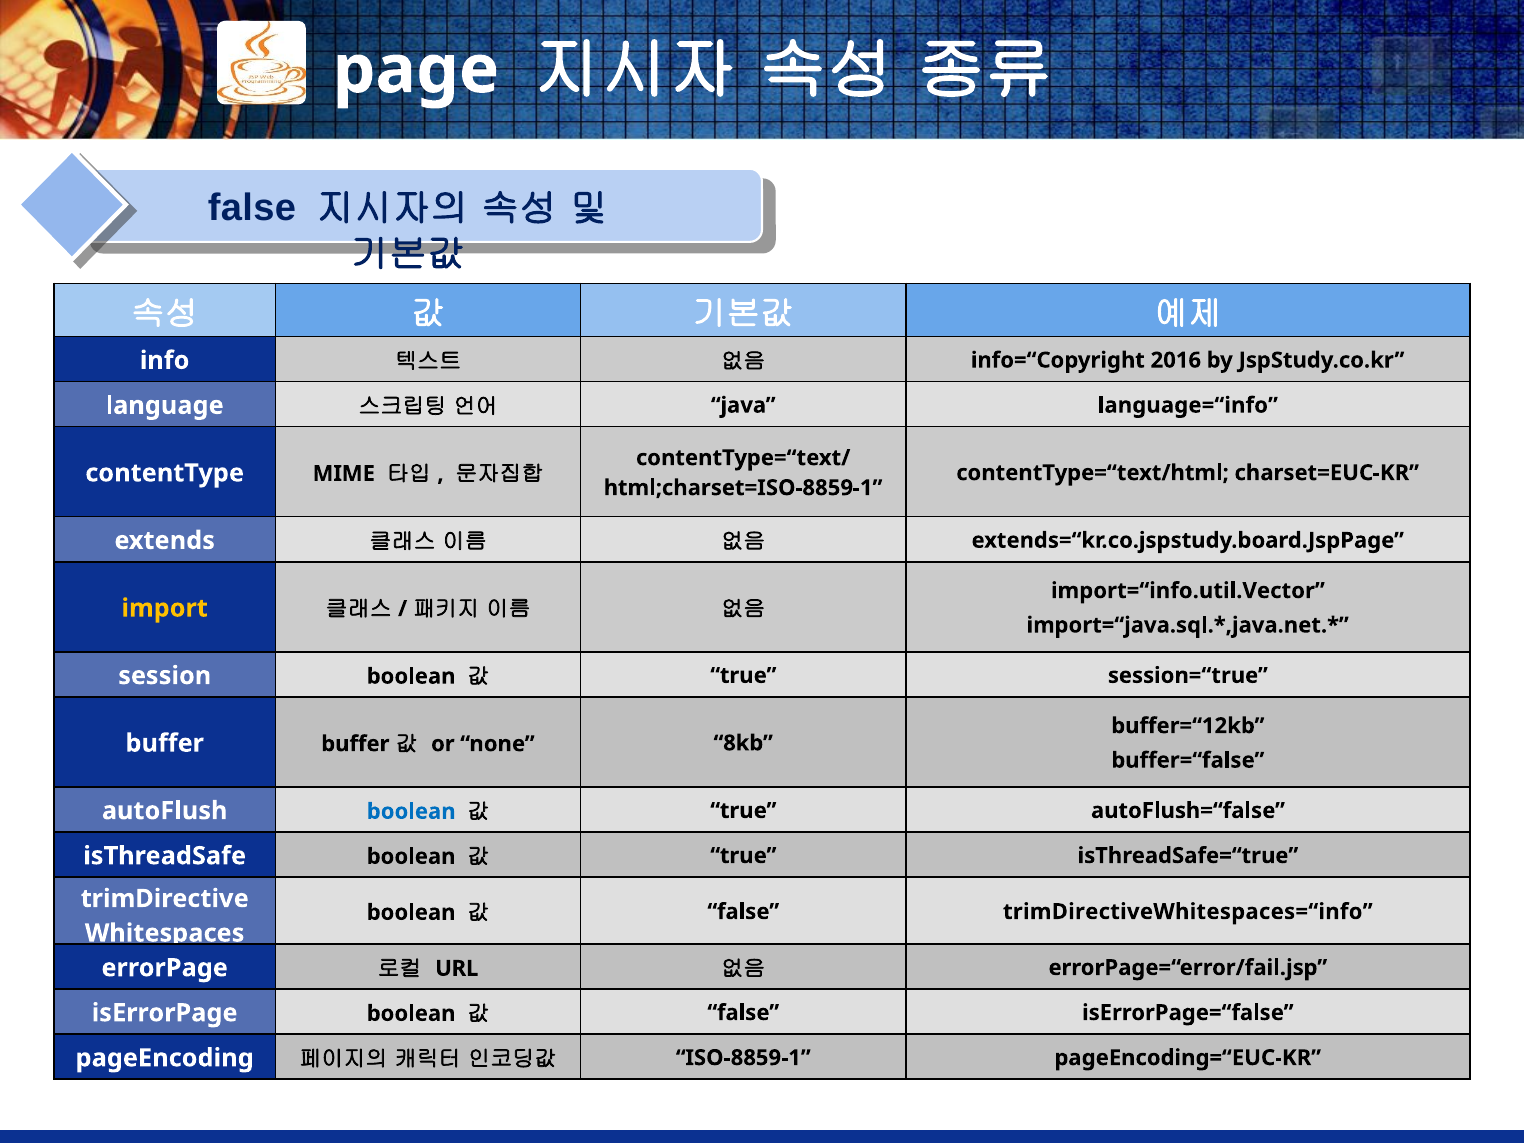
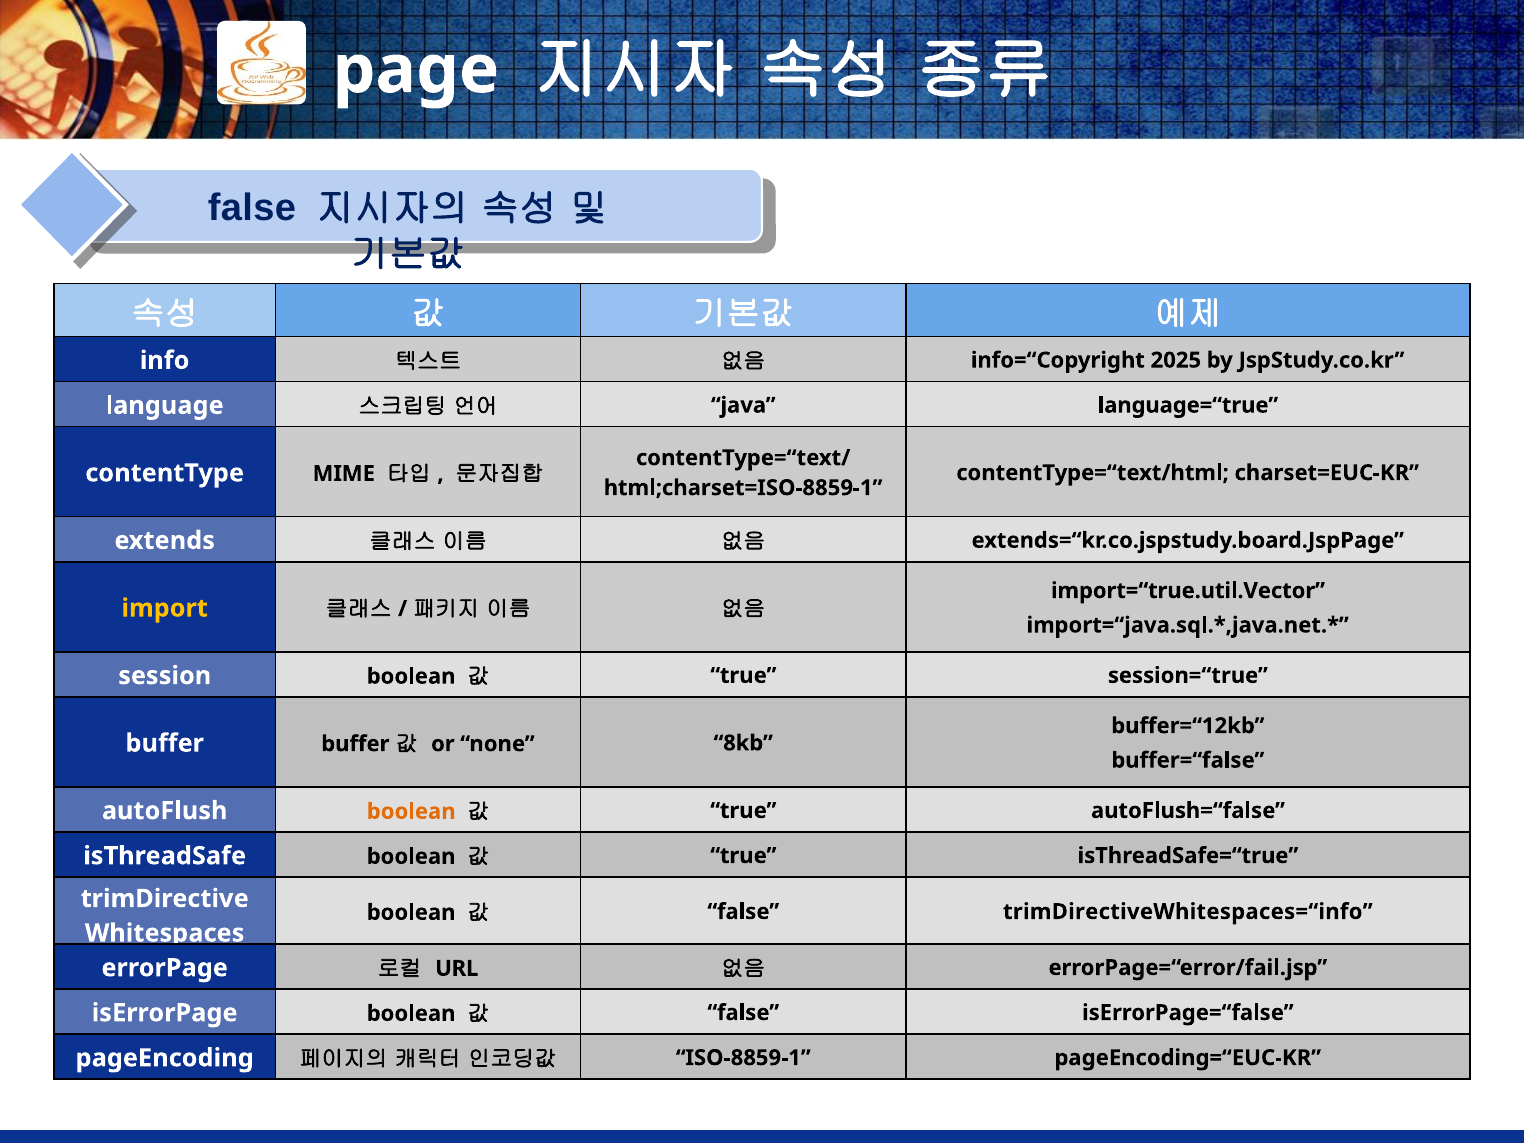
2016: 2016 -> 2025 (1176, 360)
language=“info: language=“info -> language=“true (1188, 405)
import=“info.util.Vector: import=“info.util.Vector -> import=“true.util.Vector (1188, 591)
boolean colour: blue -> orange (411, 811)
